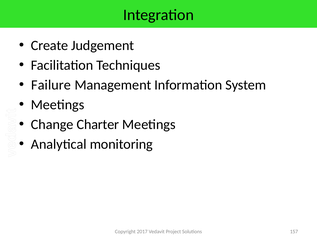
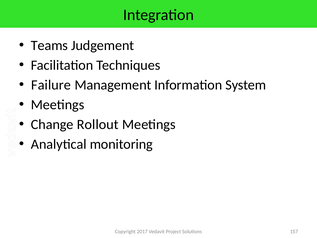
Create: Create -> Teams (49, 45)
Charter: Charter -> Rollout (98, 124)
